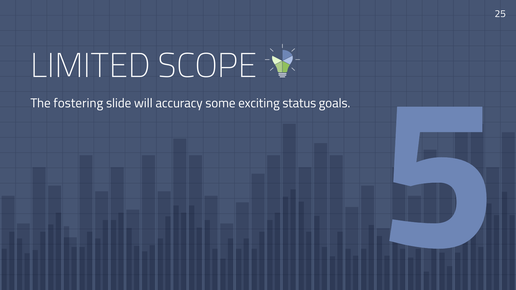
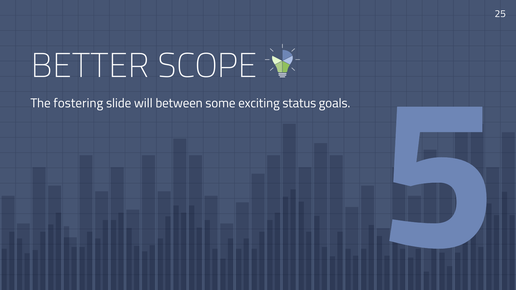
LIMITED: LIMITED -> BETTER (90, 66)
accuracy: accuracy -> between (179, 103)
